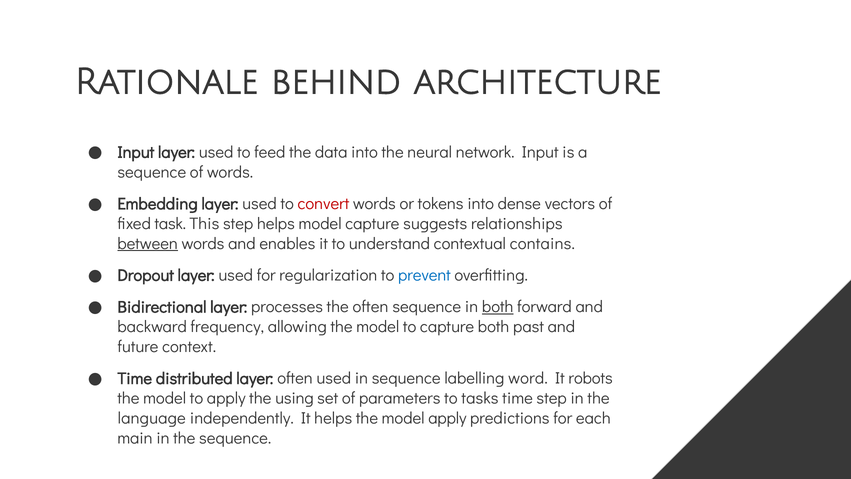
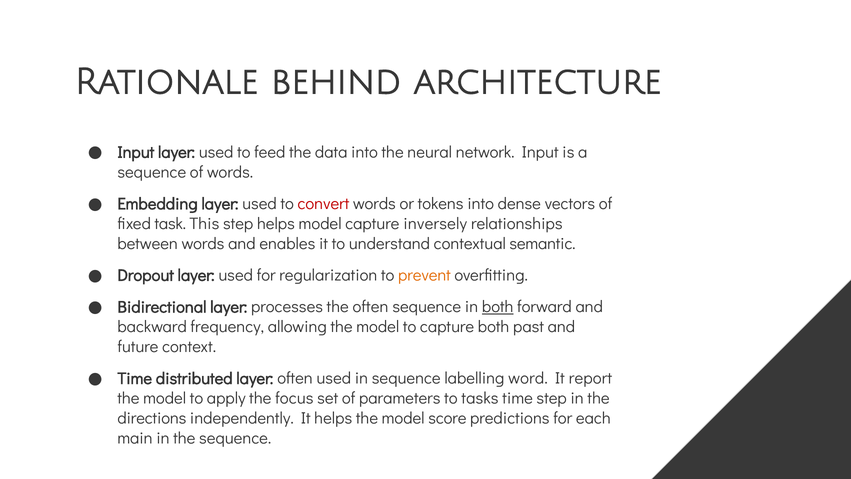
suggests: suggests -> inversely (435, 224)
between underline: present -> none (148, 243)
contains: contains -> semantic (543, 243)
prevent colour: blue -> orange (424, 275)
robots: robots -> report (590, 378)
using: using -> focus (294, 398)
language: language -> directions (152, 418)
model apply: apply -> score (447, 418)
